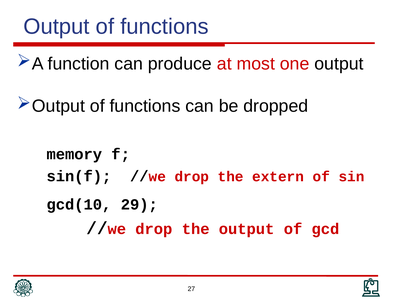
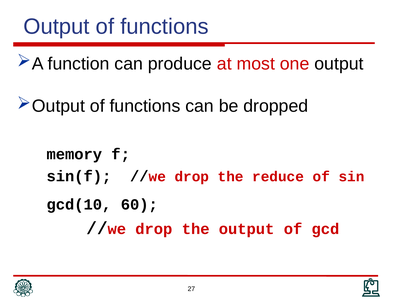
extern: extern -> reduce (278, 176)
29: 29 -> 60 (139, 204)
